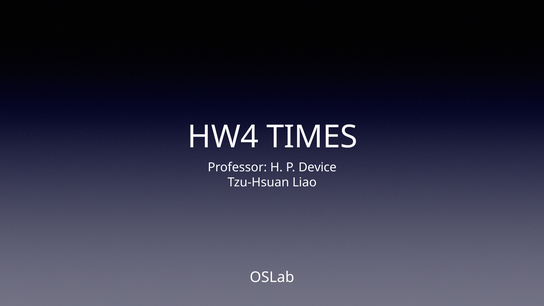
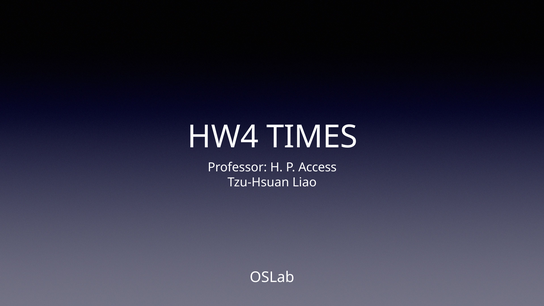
Device: Device -> Access (318, 167)
